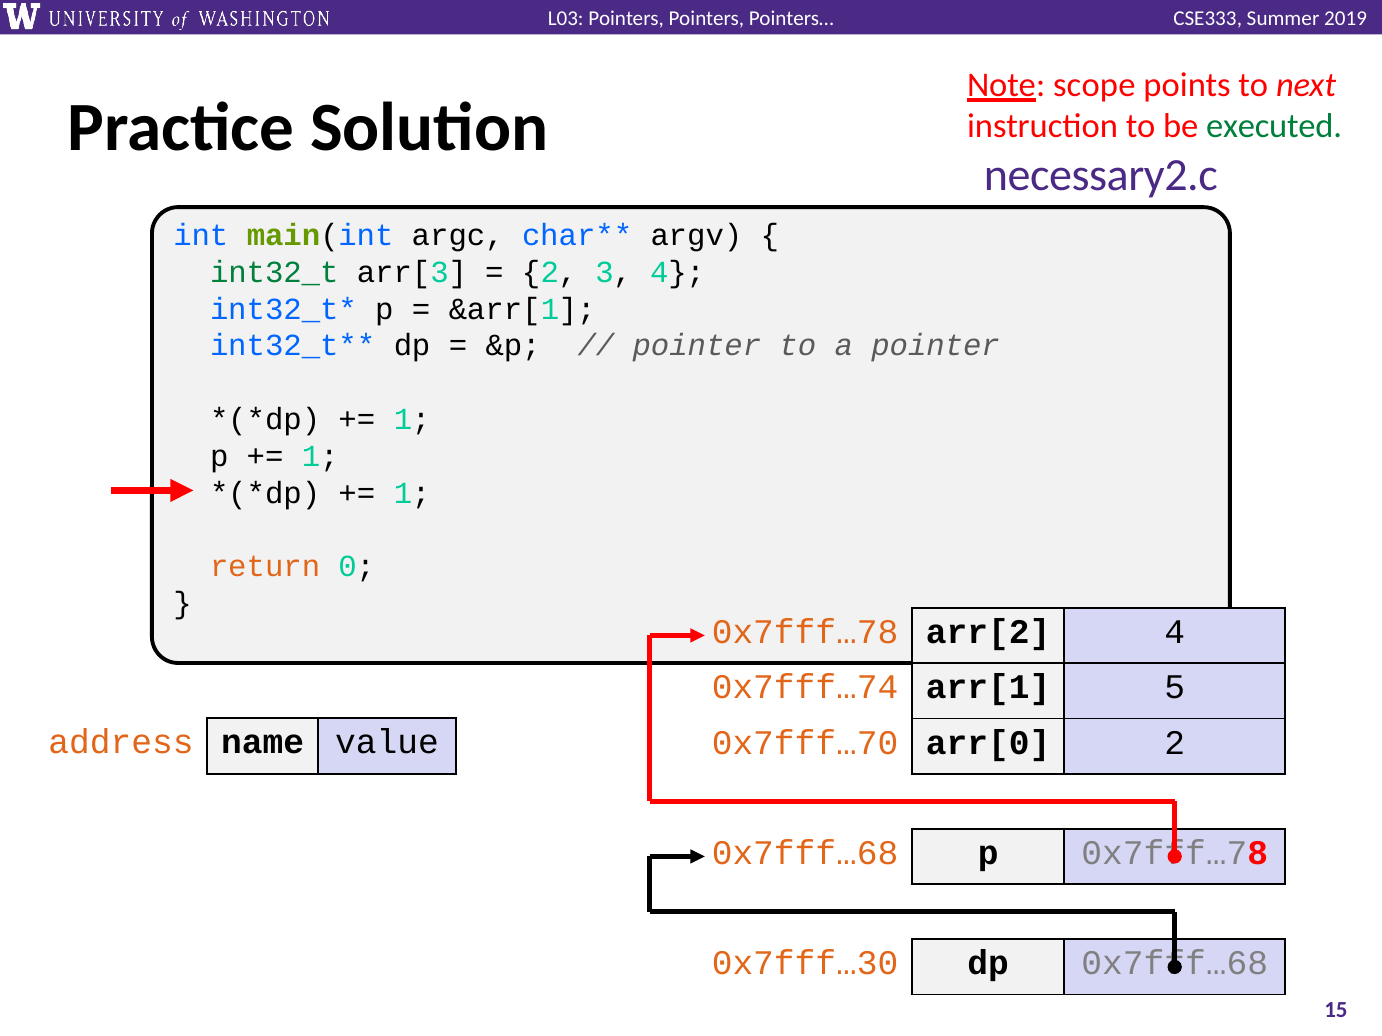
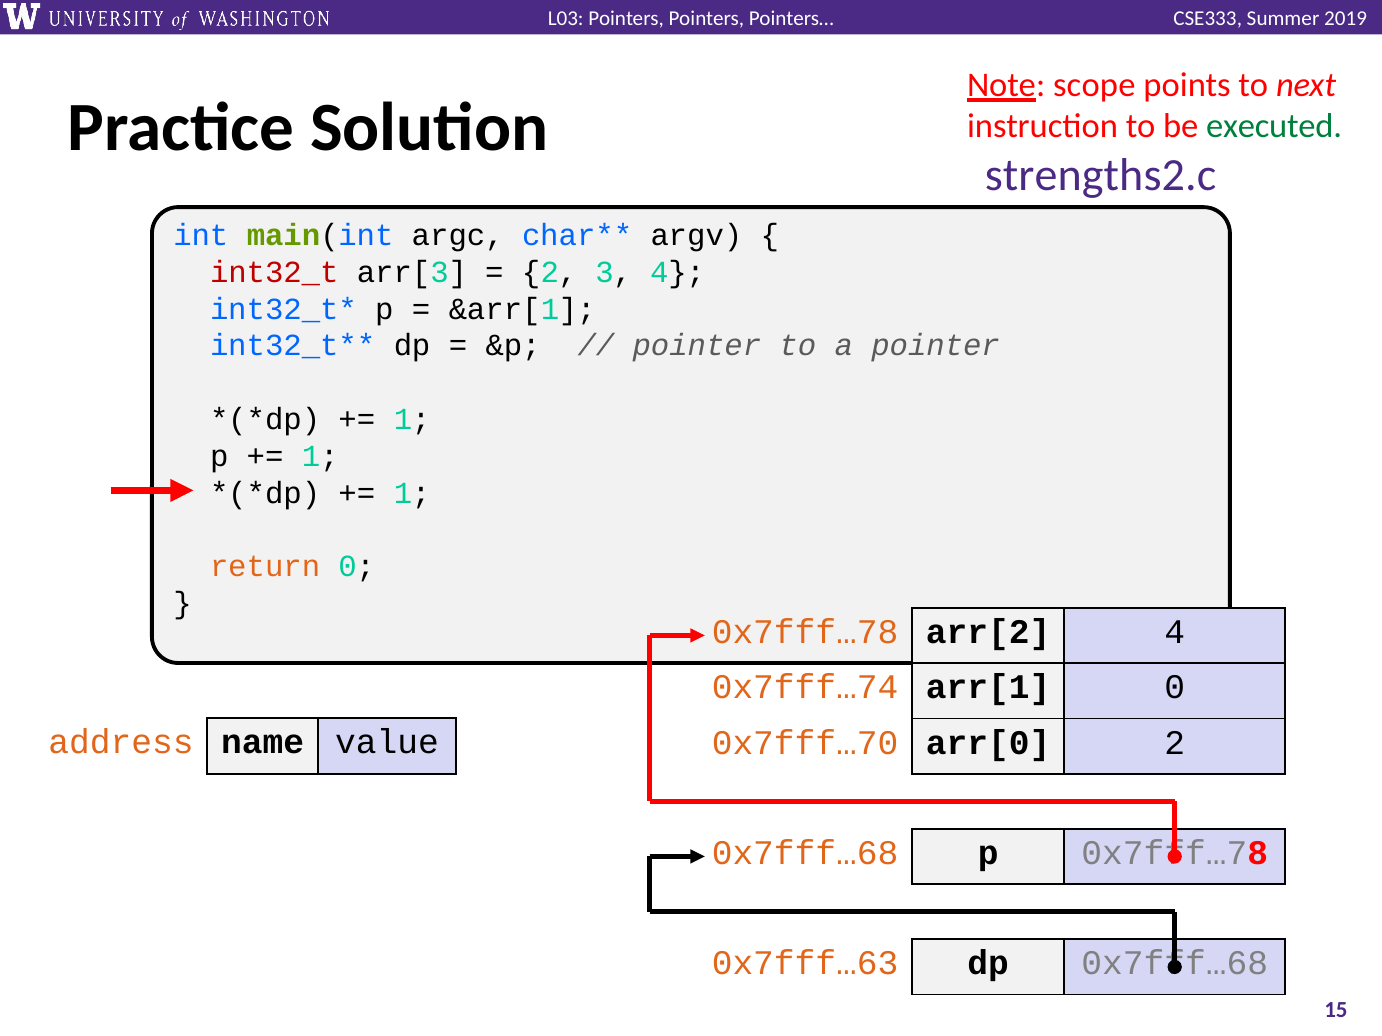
necessary2.c: necessary2.c -> strengths2.c (1101, 175)
int32_t colour: green -> red (274, 272)
arr[1 5: 5 -> 0 (1175, 688)
0x7fff…30: 0x7fff…30 -> 0x7fff…63 (805, 964)
